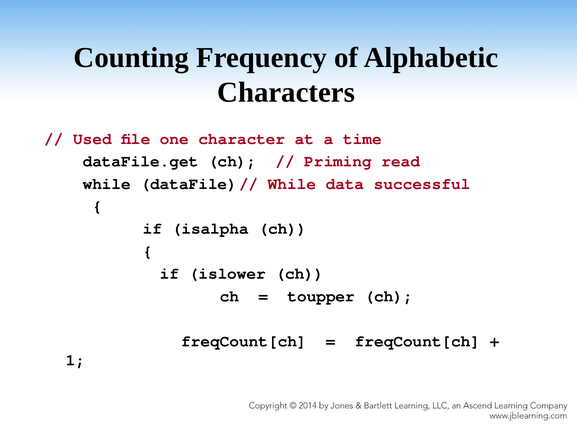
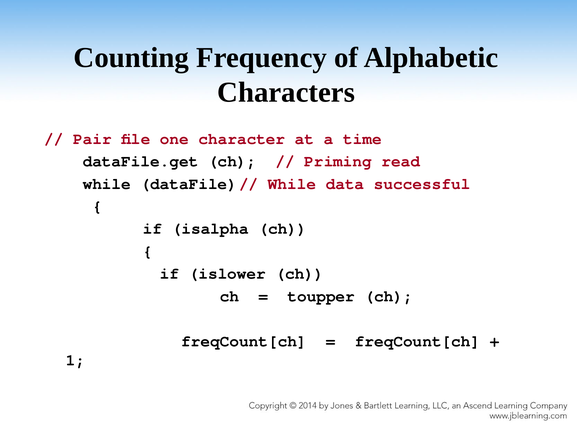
Used: Used -> Pair (92, 139)
